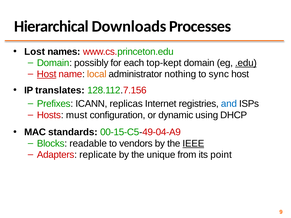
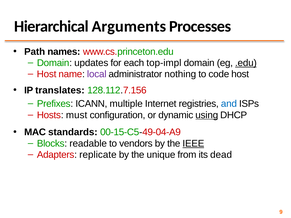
Downloads: Downloads -> Arguments (129, 26)
Lost: Lost -> Path (35, 52)
possibly: possibly -> updates (91, 63)
top-kept: top-kept -> top-impl (164, 63)
Host underline: present -> none (47, 74)
local colour: orange -> purple (97, 74)
sync: sync -> code (219, 74)
replicas: replicas -> multiple (126, 104)
using underline: none -> present (207, 115)
point: point -> dead (221, 155)
